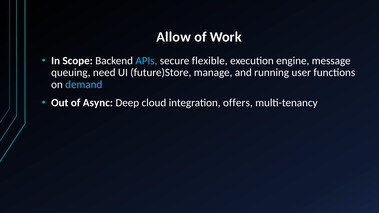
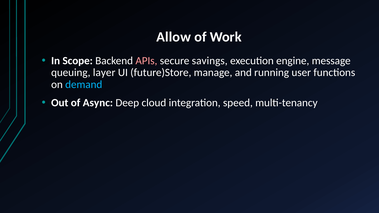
APIs colour: light blue -> pink (146, 61)
flexible: flexible -> savings (210, 61)
need: need -> layer (104, 73)
offers: offers -> speed (238, 103)
